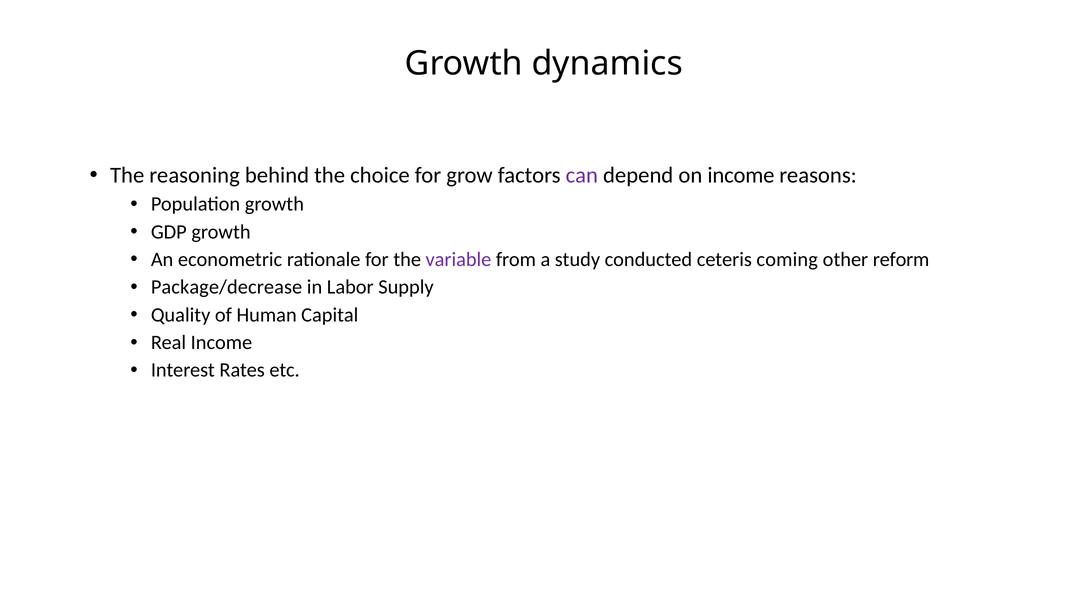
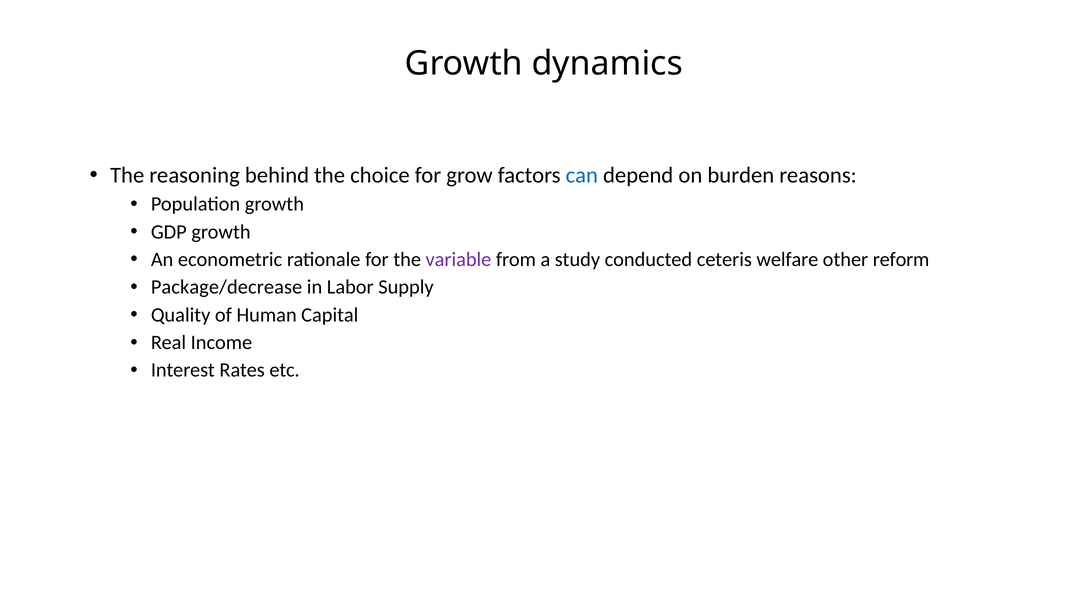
can colour: purple -> blue (582, 175)
on income: income -> burden (741, 175)
coming: coming -> welfare (787, 259)
